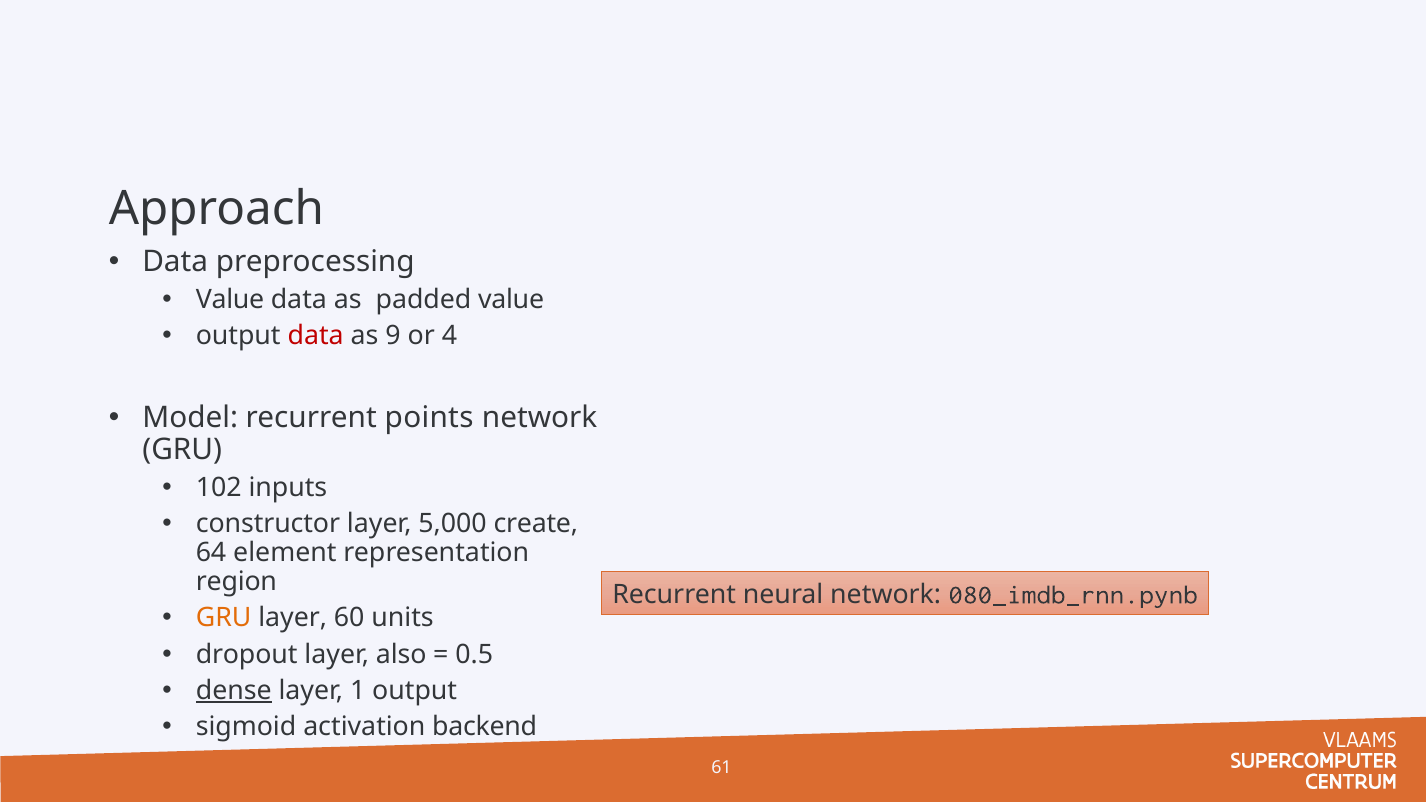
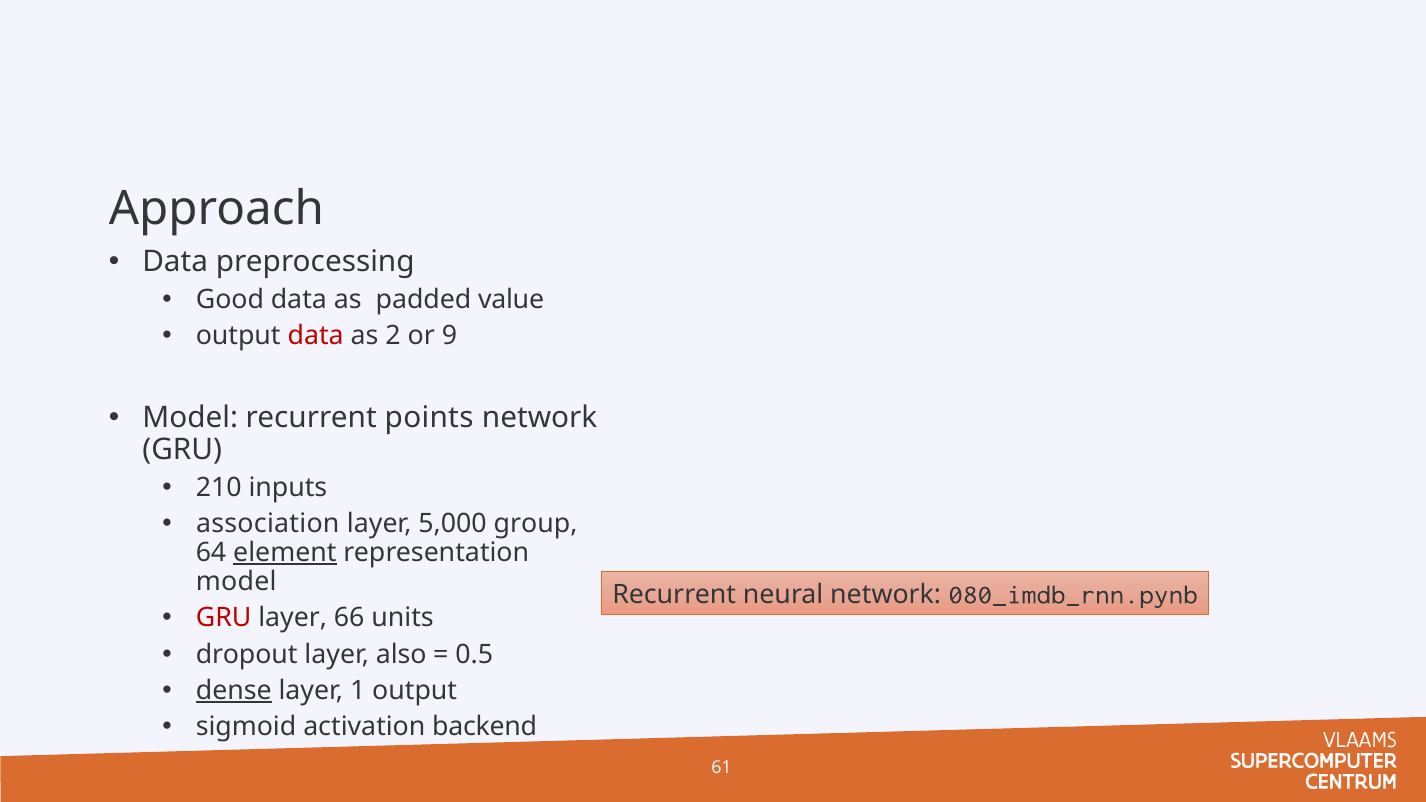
Value: Value -> Good (230, 300)
9: 9 -> 2 (393, 336)
4: 4 -> 9 (449, 336)
102: 102 -> 210 (219, 488)
constructor: constructor -> association (268, 524)
create: create -> group (536, 524)
element underline: none -> present (285, 553)
region: region -> model (236, 582)
GRU colour: orange -> red (224, 618)
60: 60 -> 66 (349, 618)
